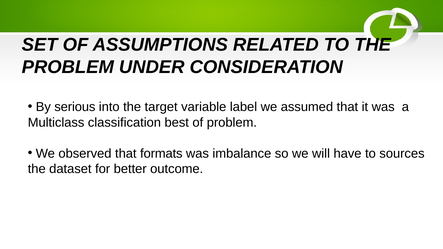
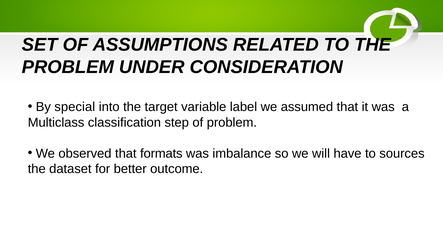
serious: serious -> special (75, 107)
best: best -> step (177, 123)
